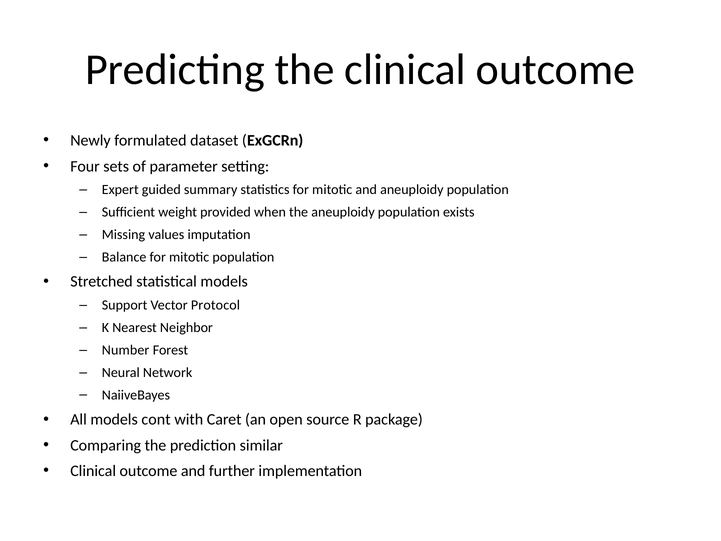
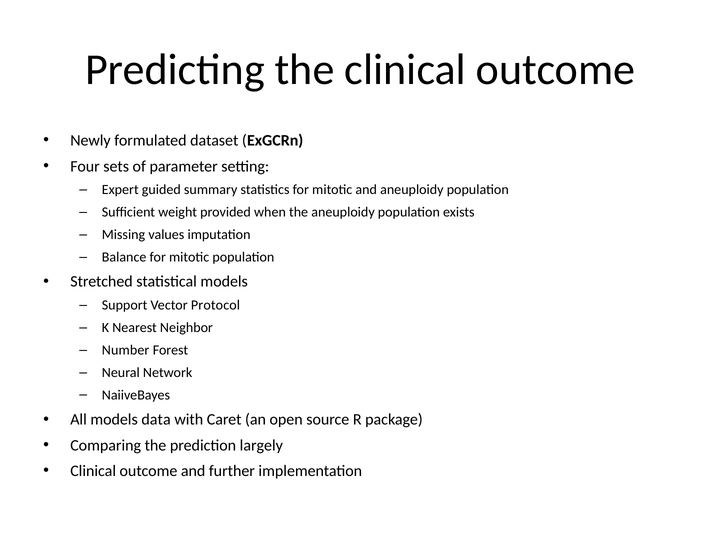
cont: cont -> data (156, 419)
similar: similar -> largely (261, 445)
